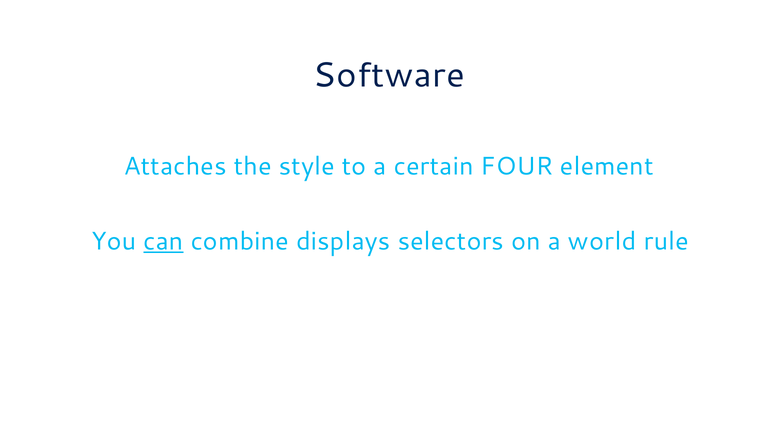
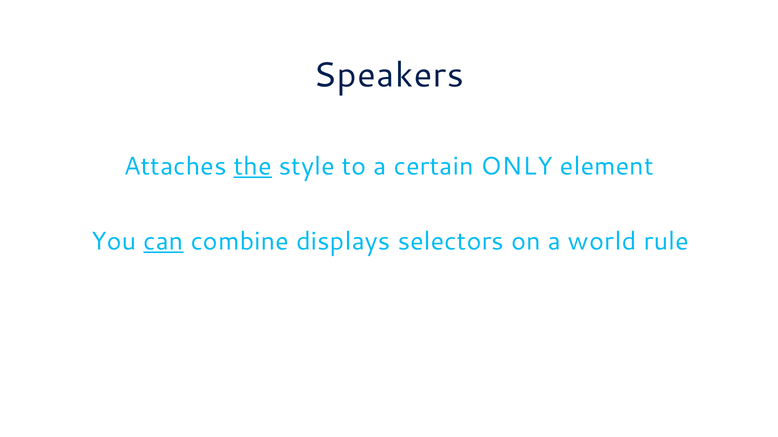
Software: Software -> Speakers (389, 75)
the underline: none -> present (253, 166)
FOUR: FOUR -> ONLY (517, 166)
